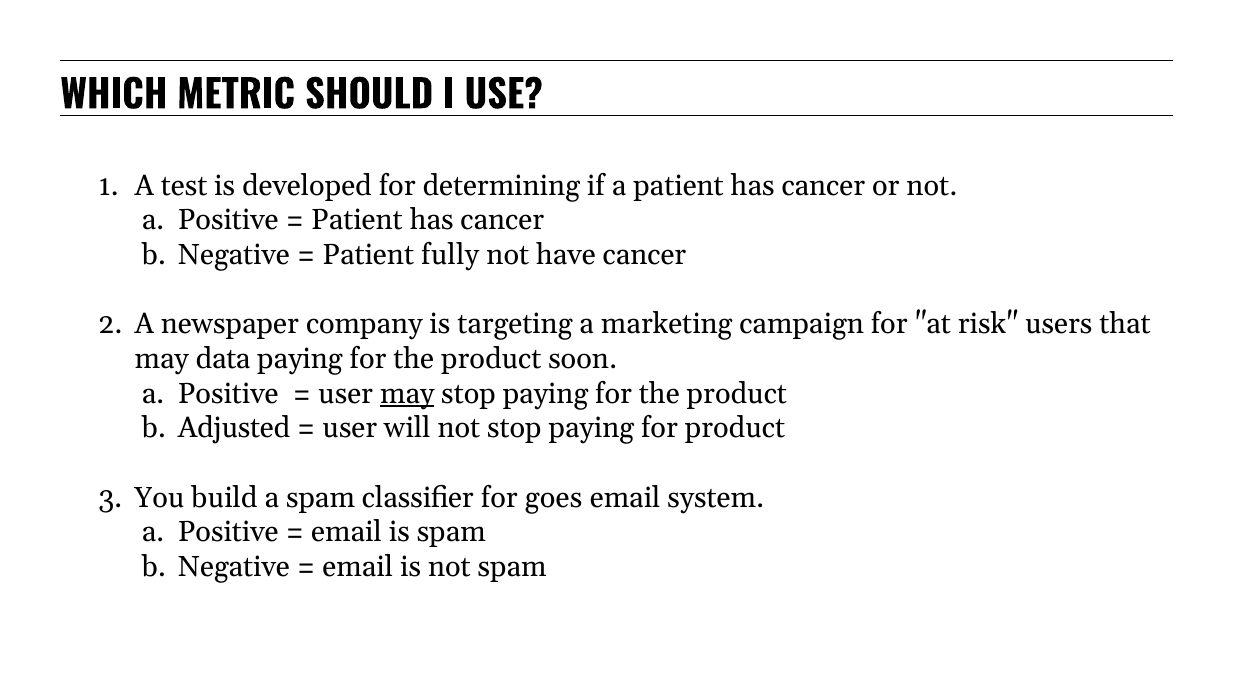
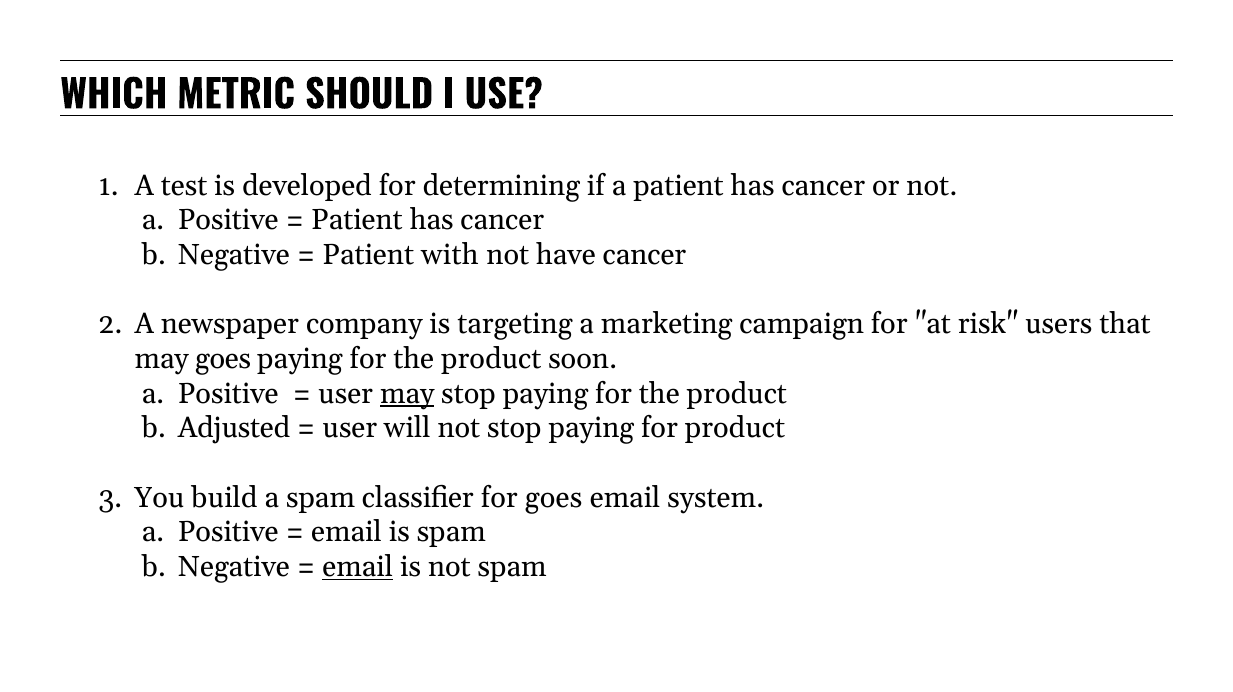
fully: fully -> with (450, 255)
may data: data -> goes (223, 359)
email underline: none -> present (358, 567)
